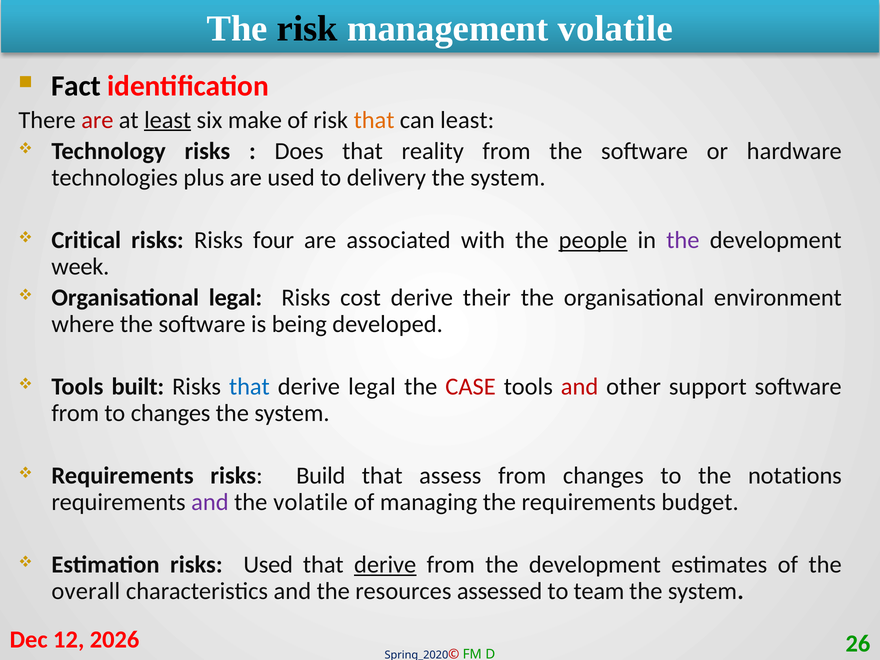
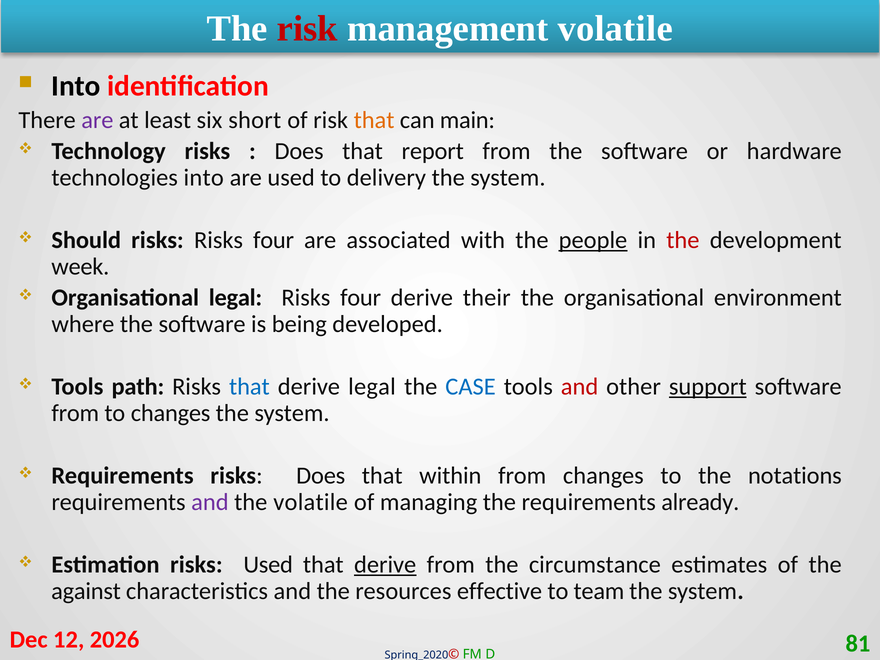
risk colour: black -> red (307, 29)
Fact: Fact -> Into (76, 86)
are colour: red -> purple (97, 120)
least underline: present -> none (168, 120)
make: make -> short (255, 120)
can least: least -> main (467, 120)
reality: reality -> report (433, 151)
technologies plus: plus -> into (204, 178)
Critical: Critical -> Should (86, 240)
the colour: purple -> red (683, 240)
cost: cost -> four (361, 298)
built: built -> path (138, 387)
CASE colour: red -> blue (471, 387)
support underline: none -> present (708, 387)
risks Build: Build -> Does (321, 476)
assess: assess -> within (450, 476)
budget: budget -> already (700, 502)
from the development: development -> circumstance (595, 565)
overall: overall -> against (86, 591)
assessed: assessed -> effective (500, 591)
26: 26 -> 81 (858, 644)
